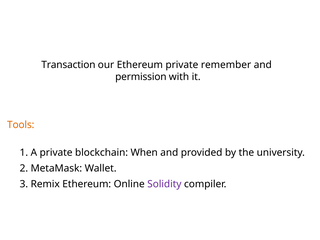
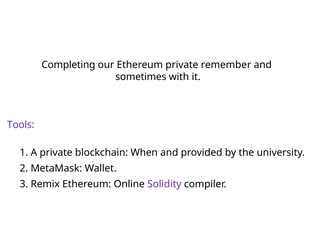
Transaction: Transaction -> Completing (68, 65)
permission: permission -> sometimes (141, 77)
Tools colour: orange -> purple (21, 125)
